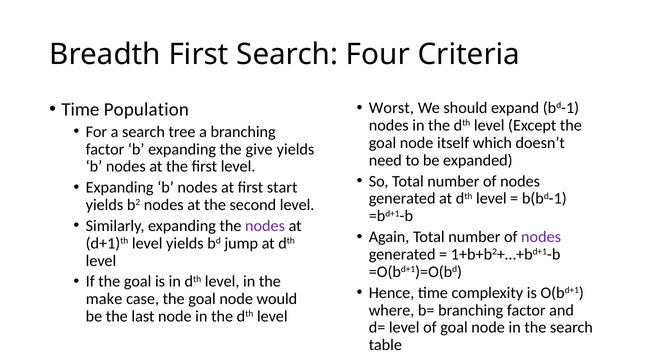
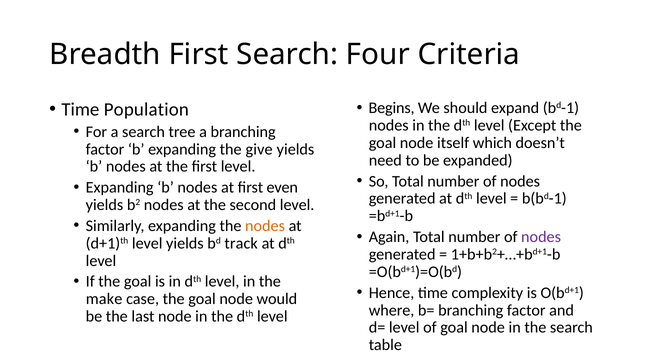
Worst: Worst -> Begins (392, 108)
start: start -> even (282, 187)
nodes colour: purple -> orange (265, 226)
jump: jump -> track (241, 243)
